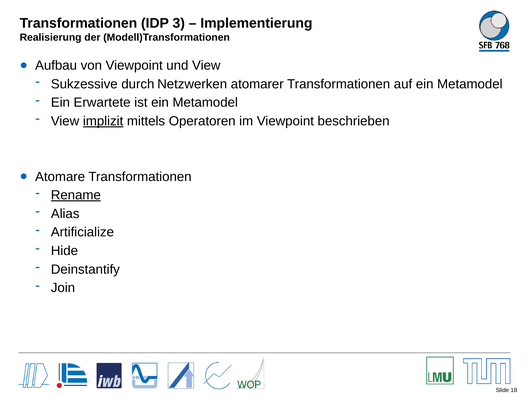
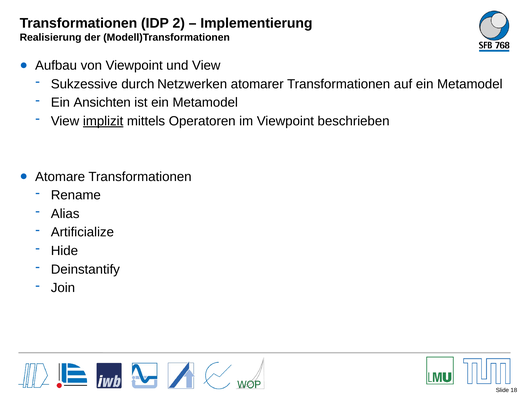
3: 3 -> 2 (179, 23)
Erwartete: Erwartete -> Ansichten (102, 102)
Rename underline: present -> none (76, 195)
